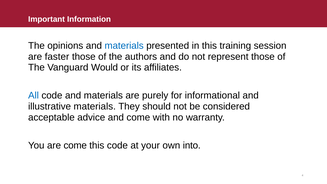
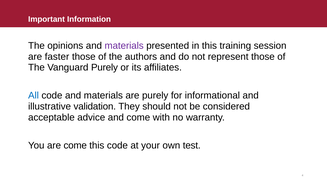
materials colour: blue -> purple (124, 46)
Vanguard Would: Would -> Purely (105, 68)
illustrative materials: materials -> validation (95, 106)
into: into -> test (192, 145)
